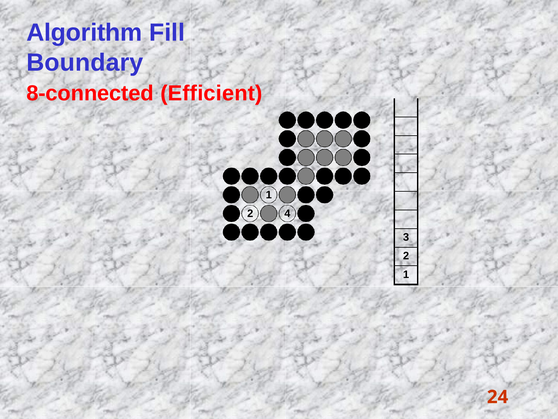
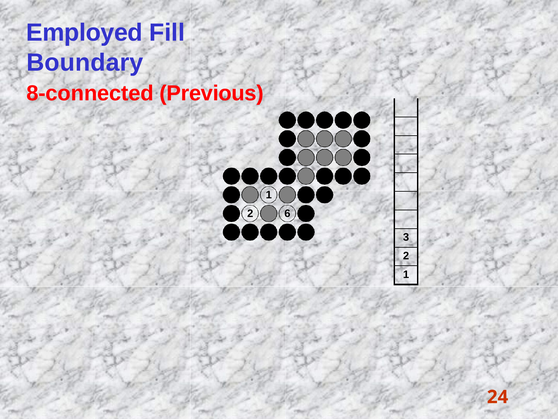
Algorithm: Algorithm -> Employed (84, 33)
Efficient: Efficient -> Previous (212, 93)
4: 4 -> 6 (287, 213)
